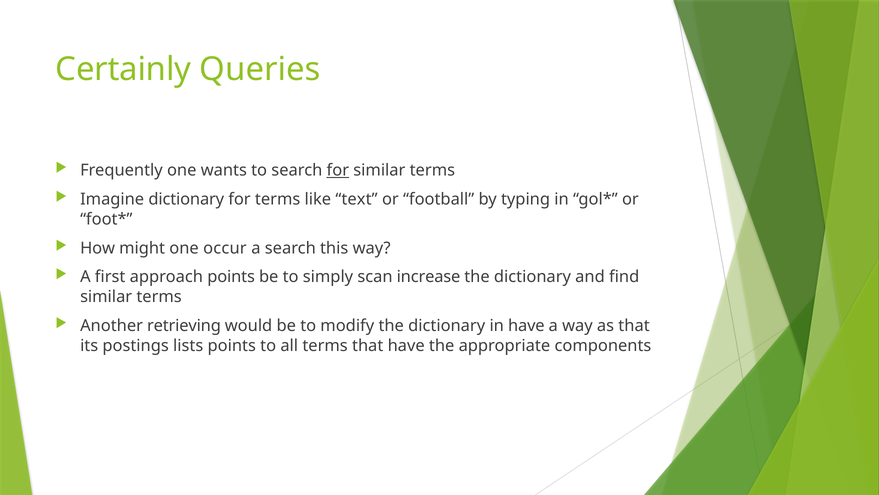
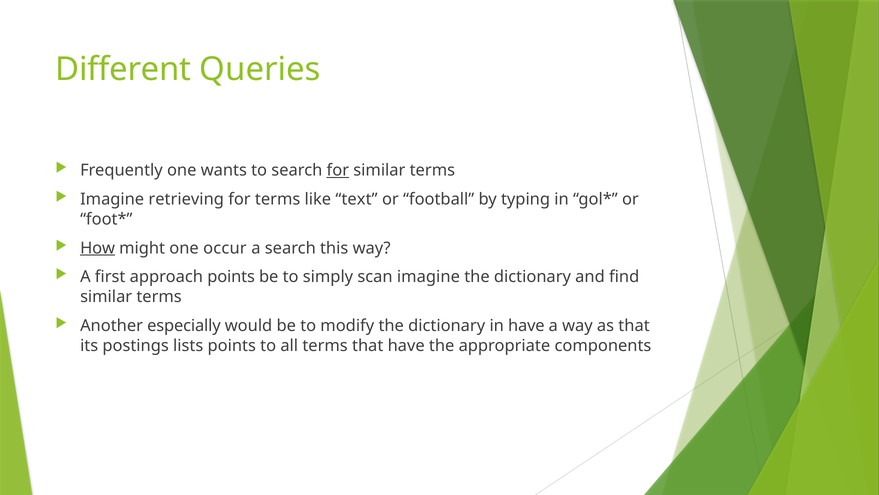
Certainly: Certainly -> Different (123, 69)
Imagine dictionary: dictionary -> retrieving (186, 199)
How underline: none -> present (98, 248)
scan increase: increase -> imagine (428, 277)
retrieving: retrieving -> especially (184, 325)
